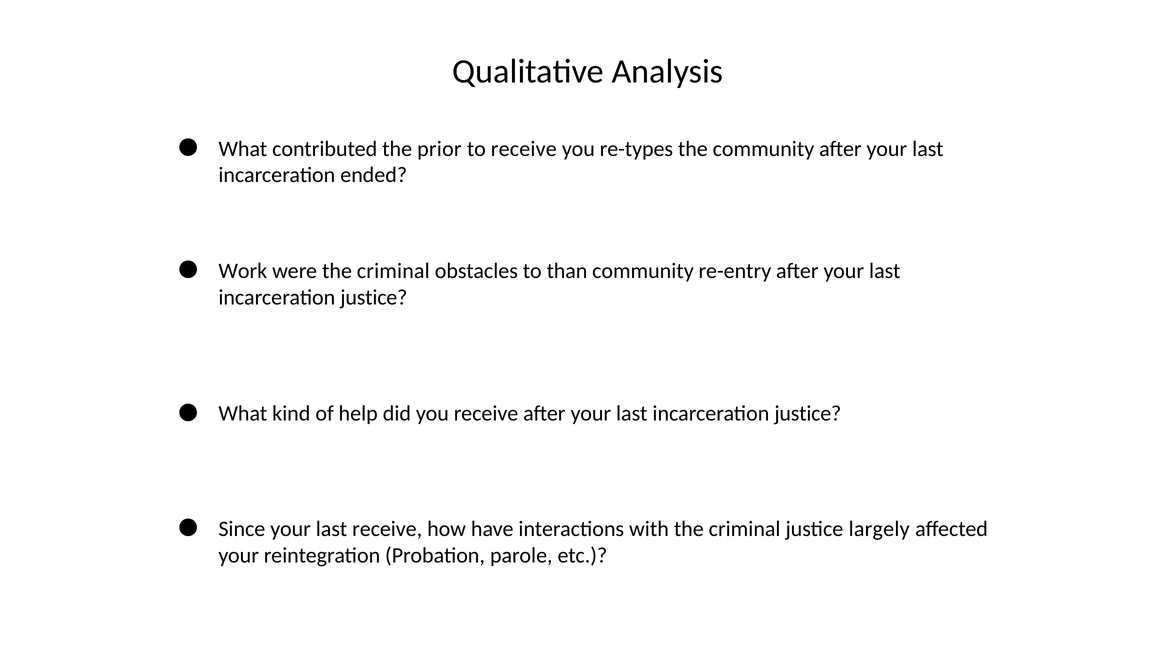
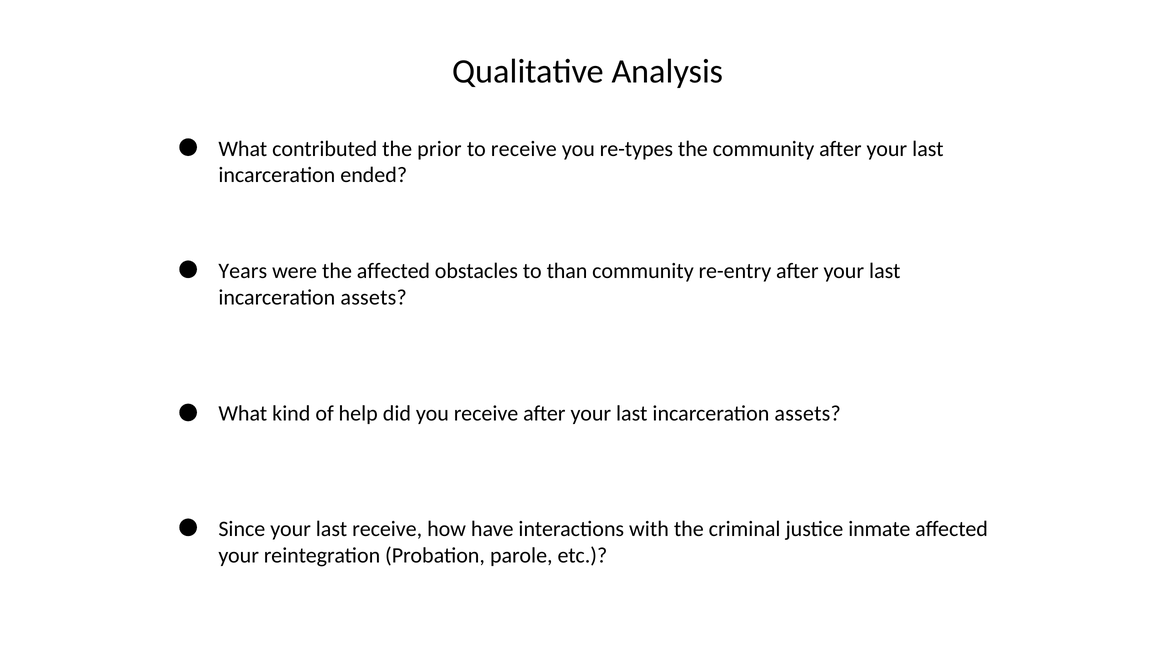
Work: Work -> Years (243, 271)
were the criminal: criminal -> affected (393, 271)
justice: justice -> assets (374, 298)
justice: justice -> assets (808, 414)
largely: largely -> inmate (879, 529)
